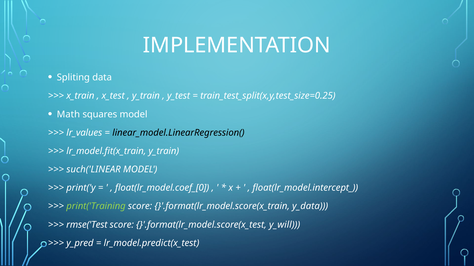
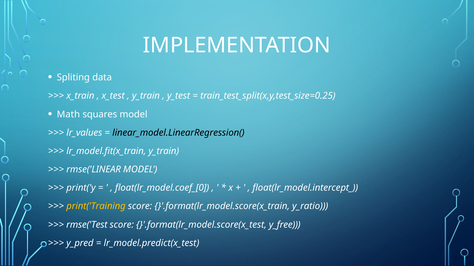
such('LINEAR: such('LINEAR -> rmse('LINEAR (94, 170)
print('Training colour: light green -> yellow (96, 207)
y_data: y_data -> y_ratio (310, 207)
y_will: y_will -> y_free (285, 225)
